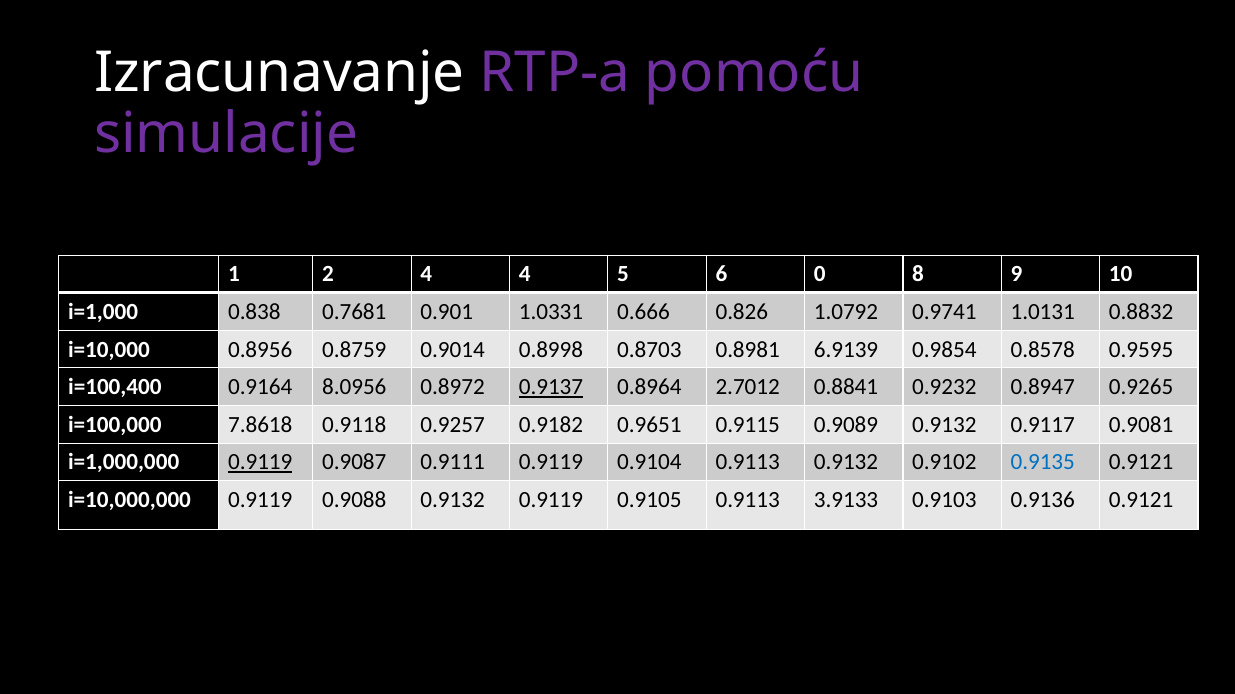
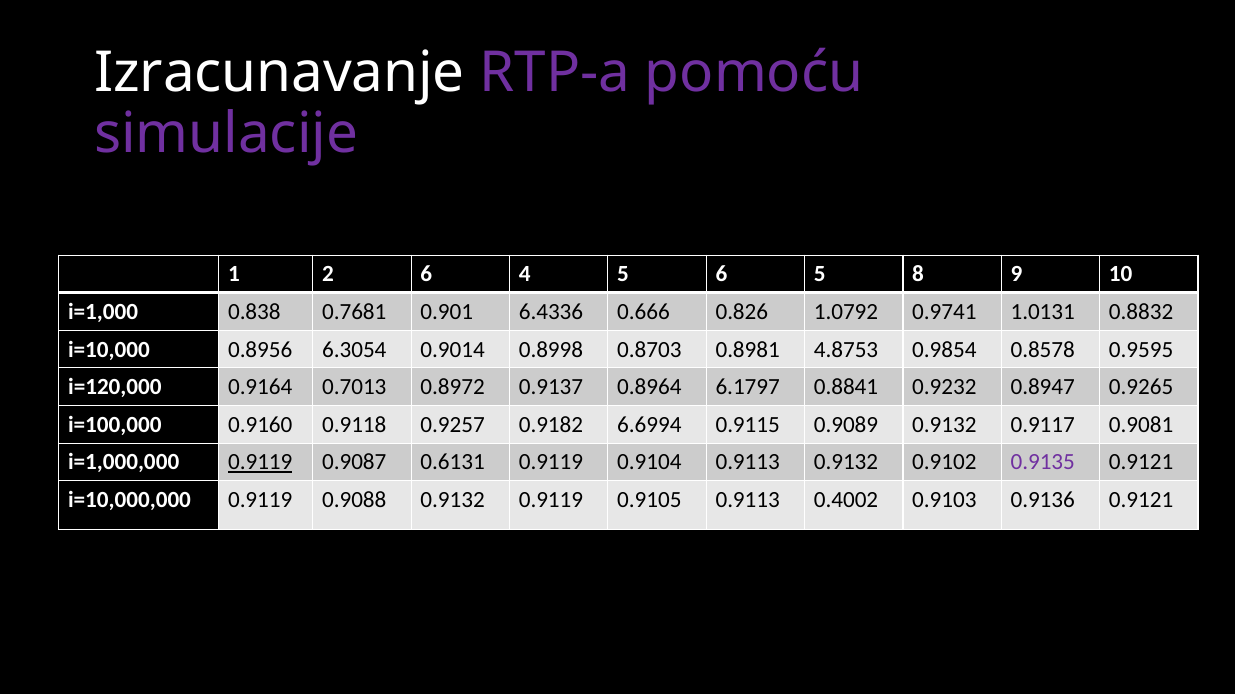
2 4: 4 -> 6 (426, 274)
6 0: 0 -> 5 (820, 274)
1.0331: 1.0331 -> 6.4336 (551, 312)
0.8759: 0.8759 -> 6.3054 (354, 350)
6.9139: 6.9139 -> 4.8753 (846, 350)
i=100,400: i=100,400 -> i=120,000 (115, 387)
8.0956: 8.0956 -> 0.7013 (354, 387)
0.9137 underline: present -> none (551, 387)
2.7012: 2.7012 -> 6.1797 (748, 387)
7.8618: 7.8618 -> 0.9160 (260, 425)
0.9651: 0.9651 -> 6.6994 (649, 425)
0.9111: 0.9111 -> 0.6131 (453, 463)
0.9135 colour: blue -> purple (1043, 463)
3.9133: 3.9133 -> 0.4002 (846, 500)
